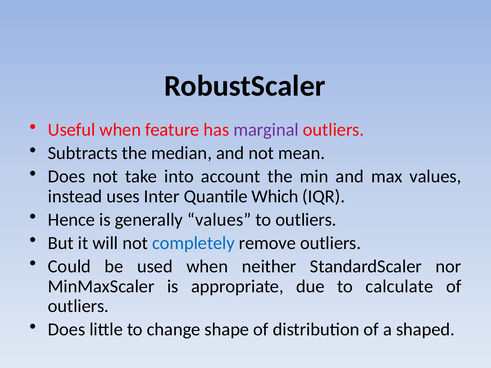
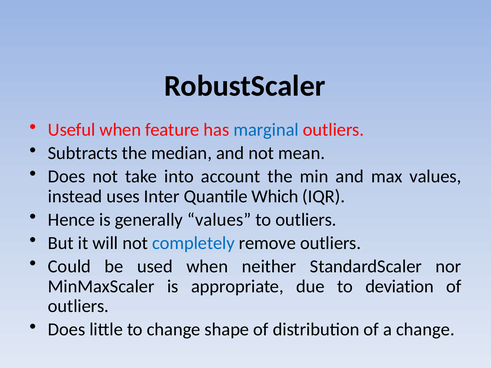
marginal colour: purple -> blue (266, 130)
calculate: calculate -> deviation (400, 286)
a shaped: shaped -> change (425, 330)
